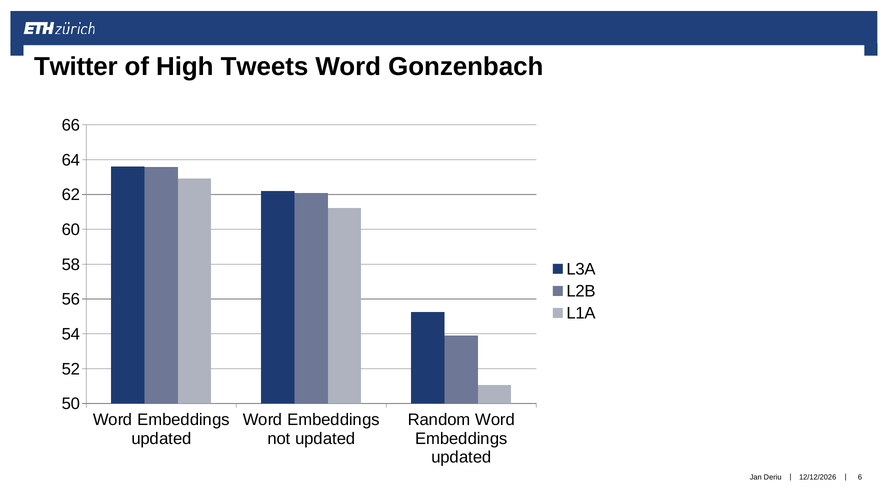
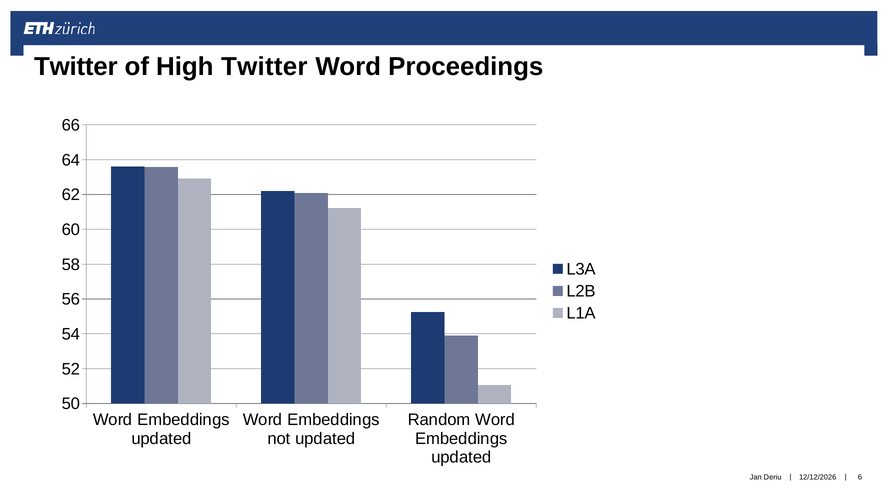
High Tweets: Tweets -> Twitter (264, 67)
Gonzenbach: Gonzenbach -> Proceedings (466, 67)
